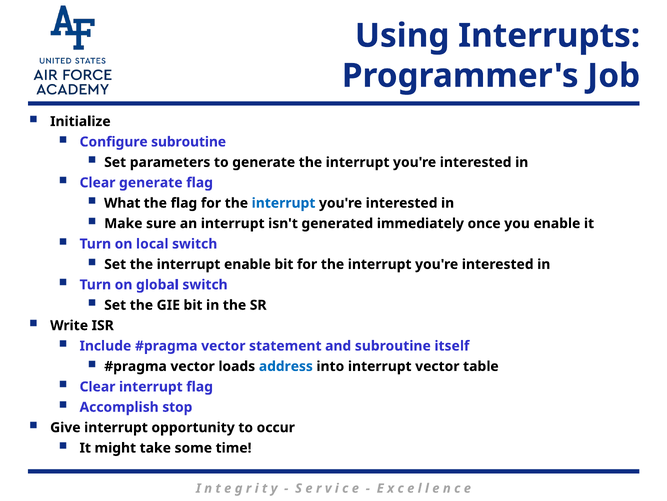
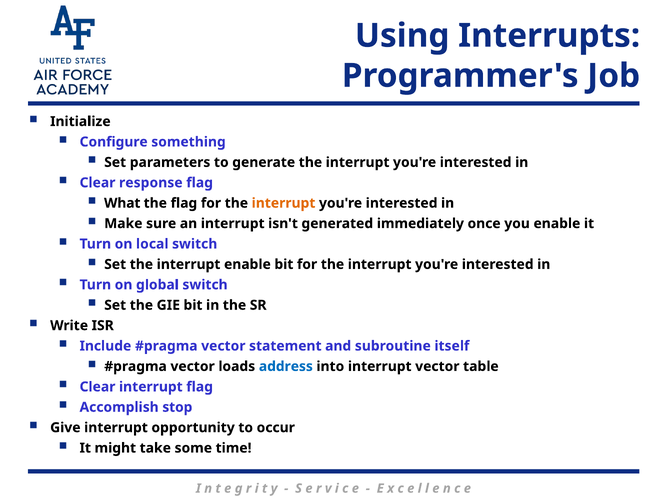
Configure subroutine: subroutine -> something (188, 142)
Clear generate: generate -> response (151, 182)
interrupt colour: blue -> orange (283, 203)
